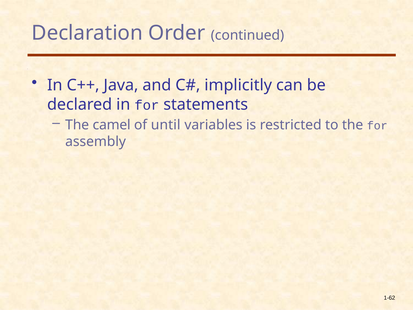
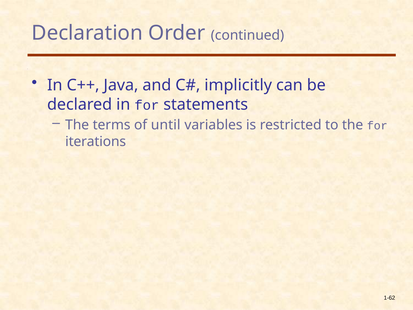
camel: camel -> terms (112, 125)
assembly: assembly -> iterations (96, 141)
